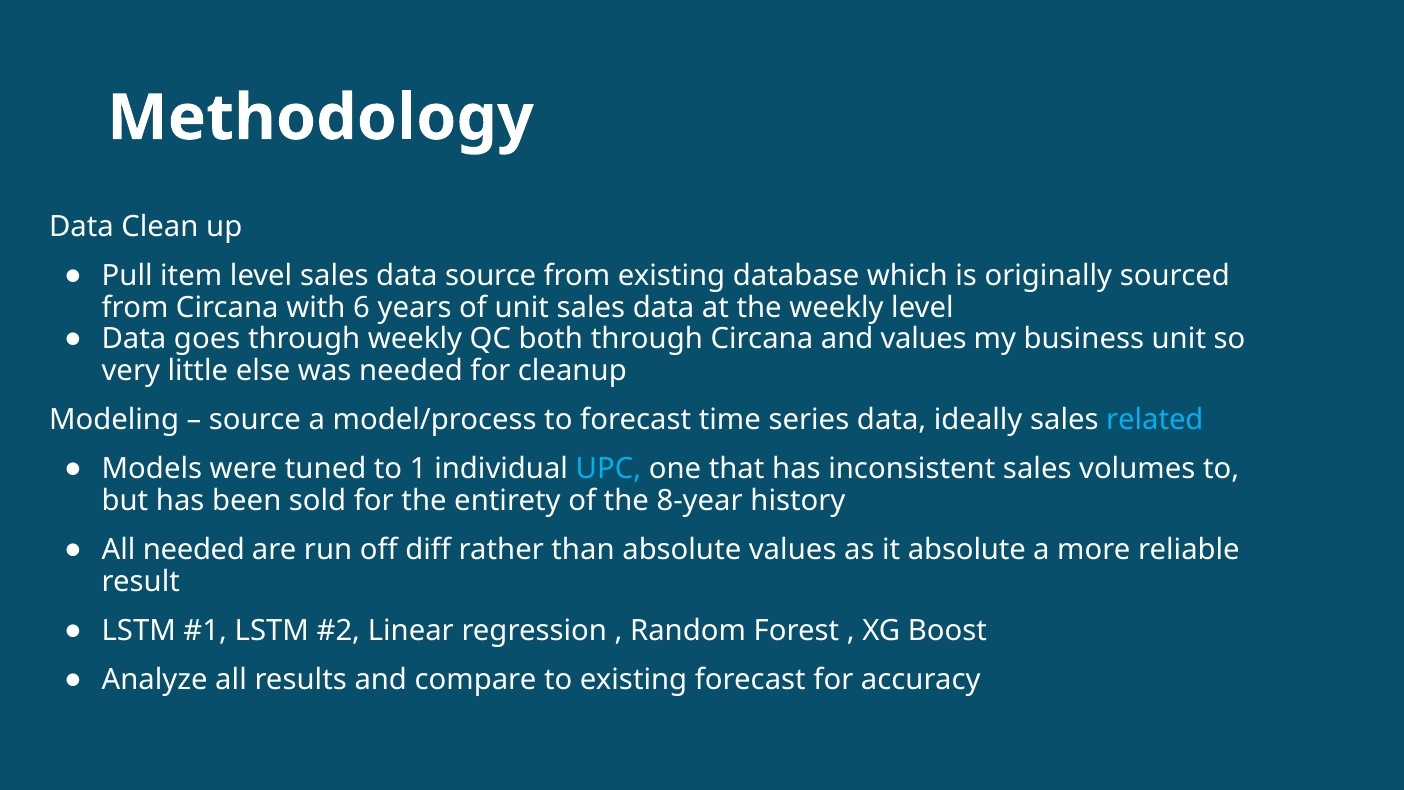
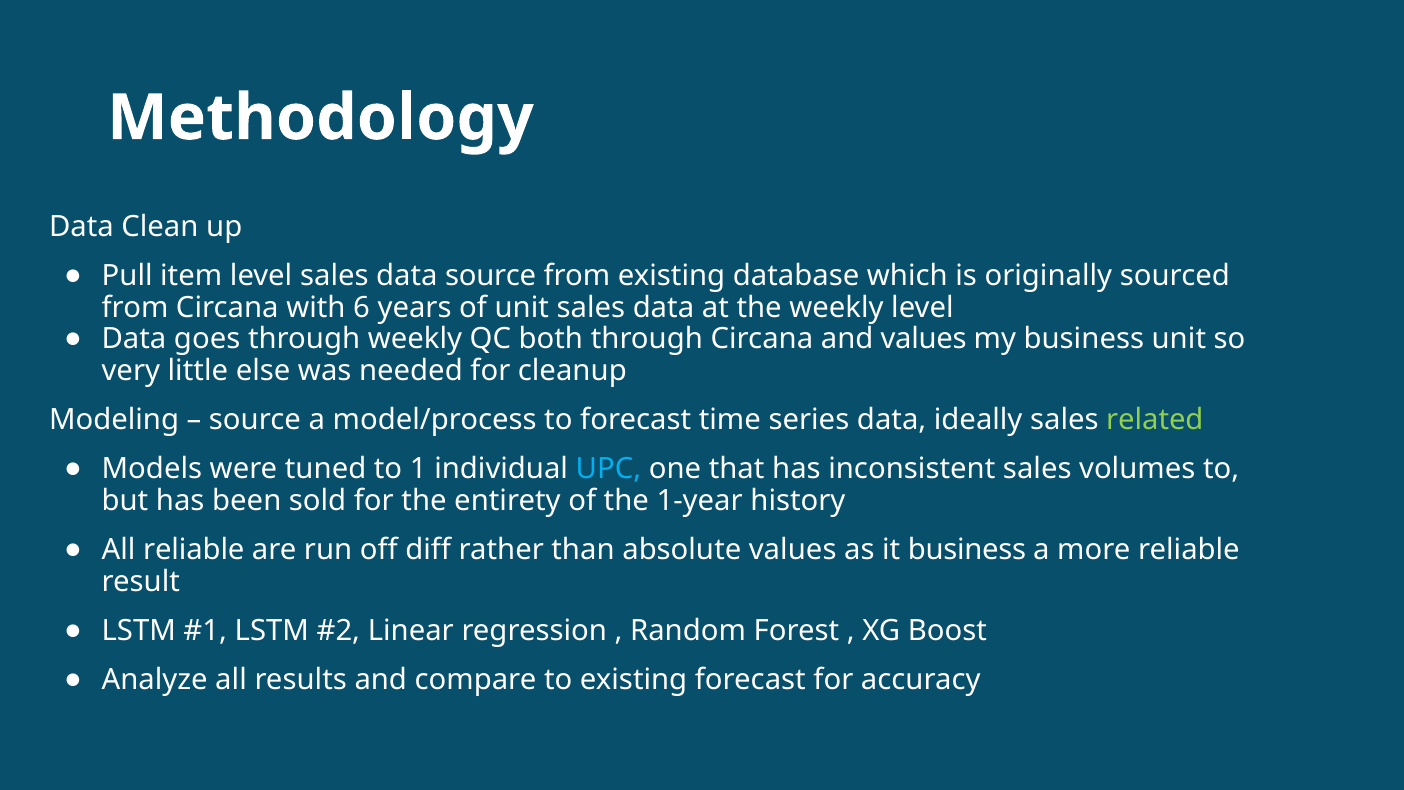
related colour: light blue -> light green (1155, 420)
8-year: 8-year -> 1-year (700, 501)
All needed: needed -> reliable (194, 550)
it absolute: absolute -> business (967, 550)
